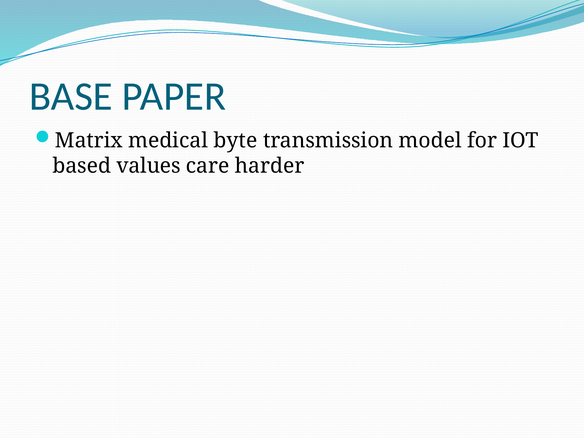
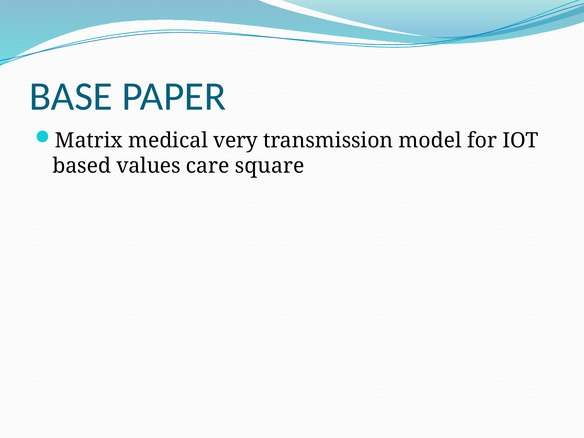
byte: byte -> very (236, 141)
harder: harder -> square (270, 166)
